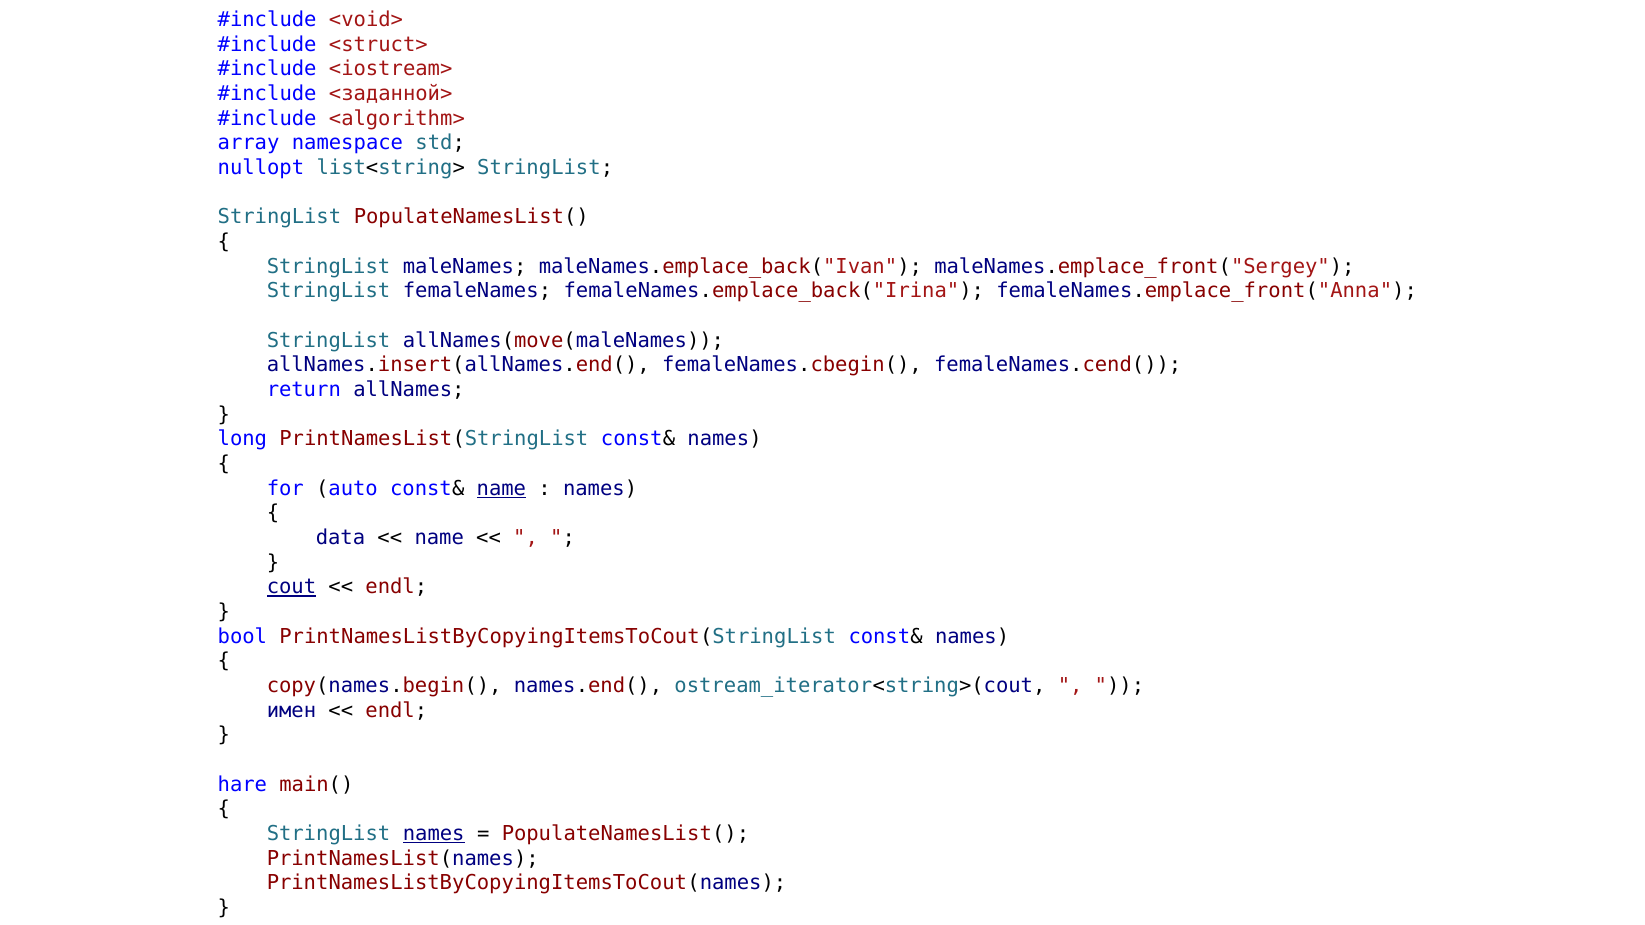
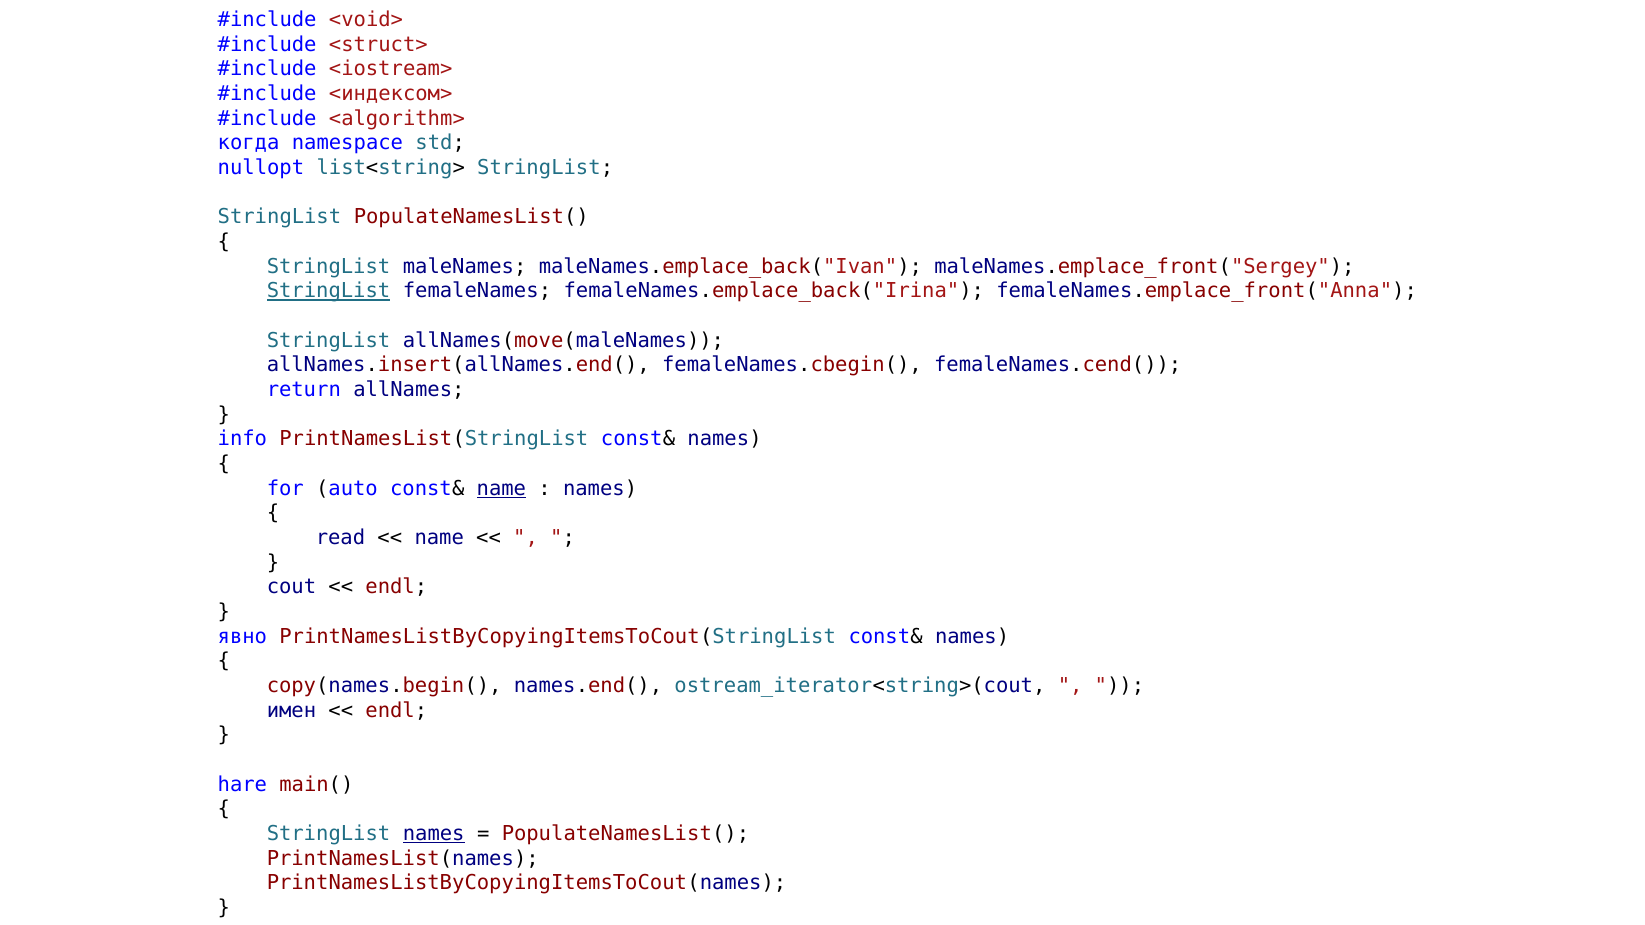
<заданной>: <заданной> -> <индексом> (391, 94)
array: array -> когда (249, 143)
StringList underline: none -> present (329, 291)
long: long -> info (242, 439)
data: data -> read (341, 538)
cout underline: present -> none (291, 587)
bool: bool -> явно (242, 637)
